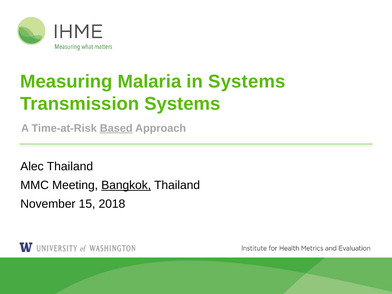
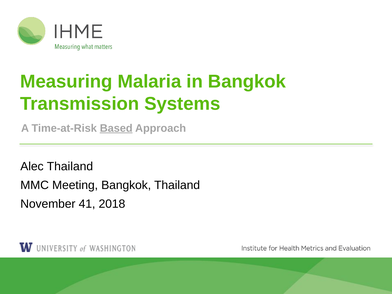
in Systems: Systems -> Bangkok (247, 82)
Bangkok underline: present -> none (126, 185)
15: 15 -> 41 (87, 204)
